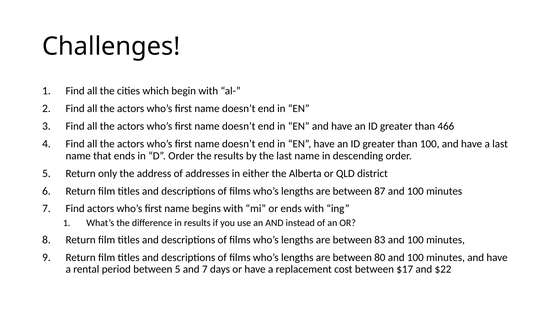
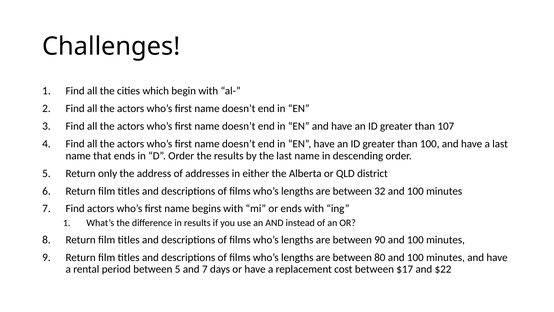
466: 466 -> 107 (446, 126)
87: 87 -> 32 (380, 191)
83: 83 -> 90 (380, 240)
